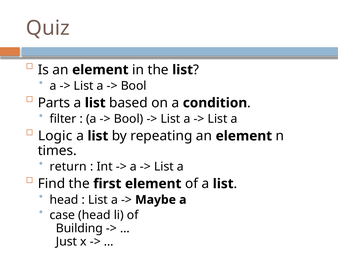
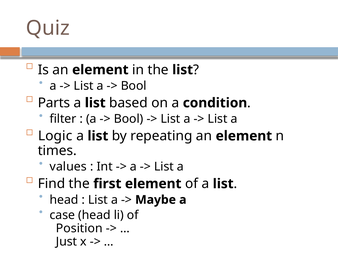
return: return -> values (68, 167)
Building: Building -> Position (79, 229)
